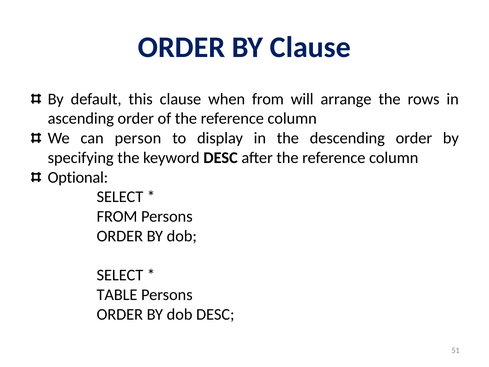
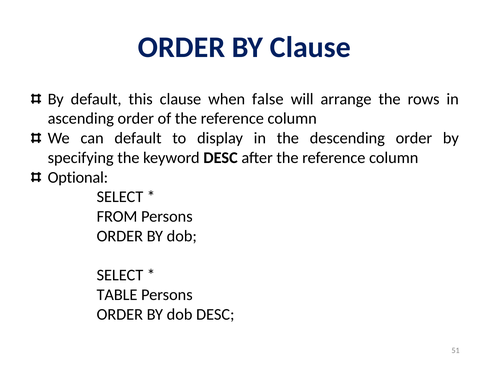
when from: from -> false (268, 99)
can person: person -> default (138, 138)
